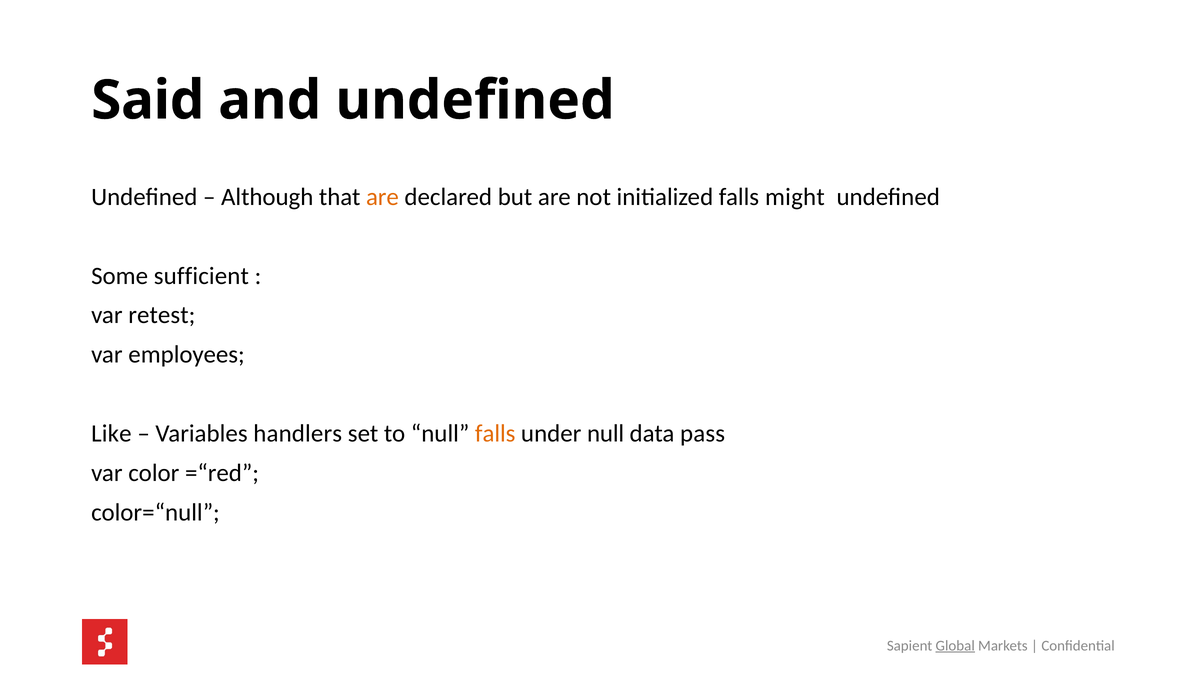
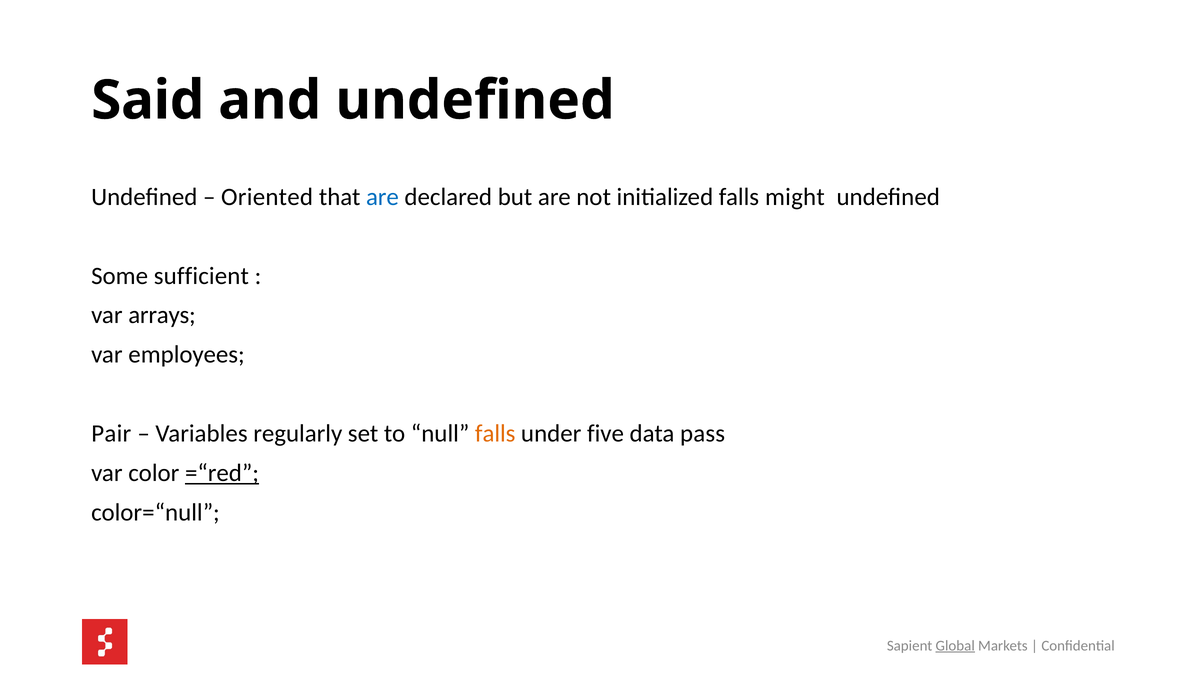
Although: Although -> Oriented (267, 197)
are colour: orange -> blue (382, 197)
retest: retest -> arrays (162, 315)
Like: Like -> Pair (111, 433)
handlers: handlers -> regularly (298, 433)
under null: null -> five (606, 433)
=“red underline: none -> present (222, 473)
